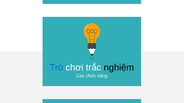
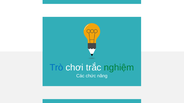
nghiệm colour: black -> green (119, 68)
